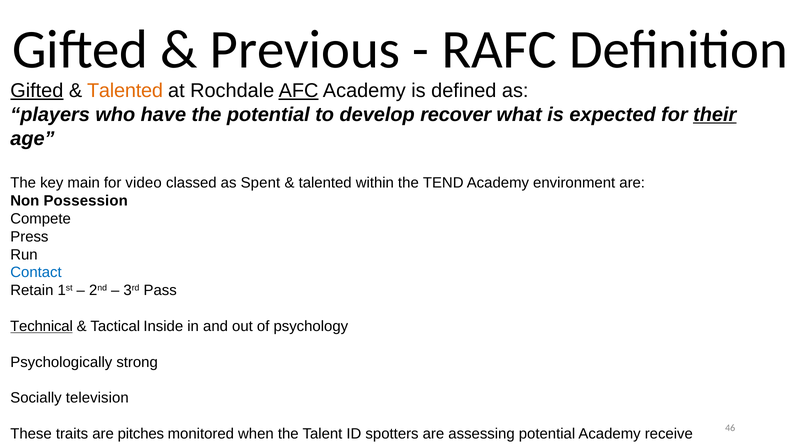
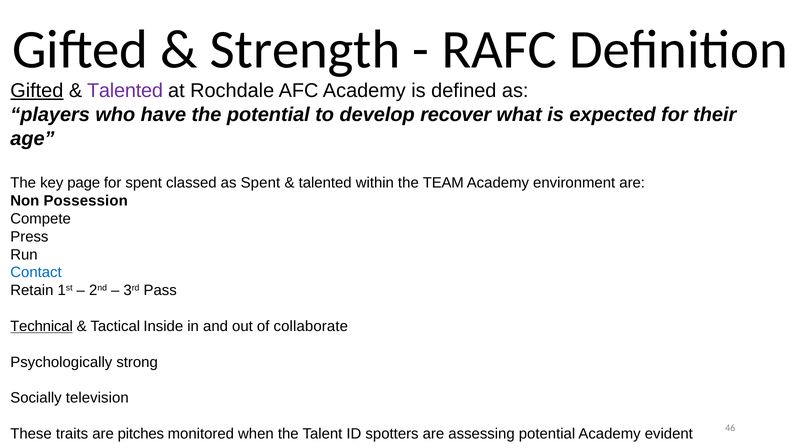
Previous: Previous -> Strength (305, 49)
Talented colour: orange -> purple (125, 91)
AFC underline: present -> none (299, 91)
their underline: present -> none (715, 115)
main: main -> page (84, 183)
for video: video -> spent (144, 183)
TEND: TEND -> TEAM (443, 183)
psychology: psychology -> collaborate (311, 326)
receive: receive -> evident (669, 434)
